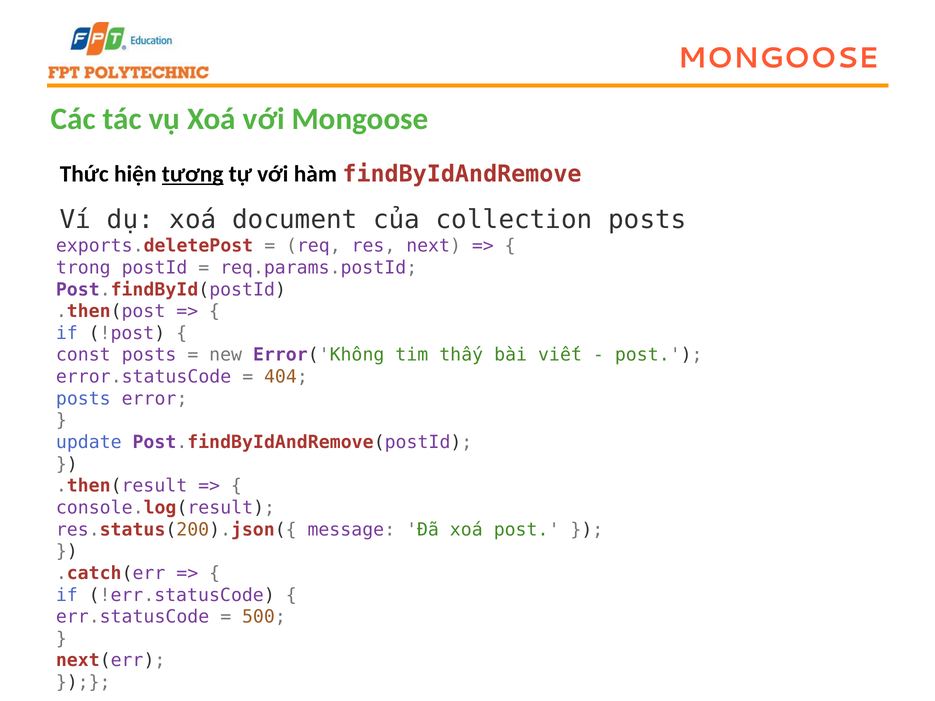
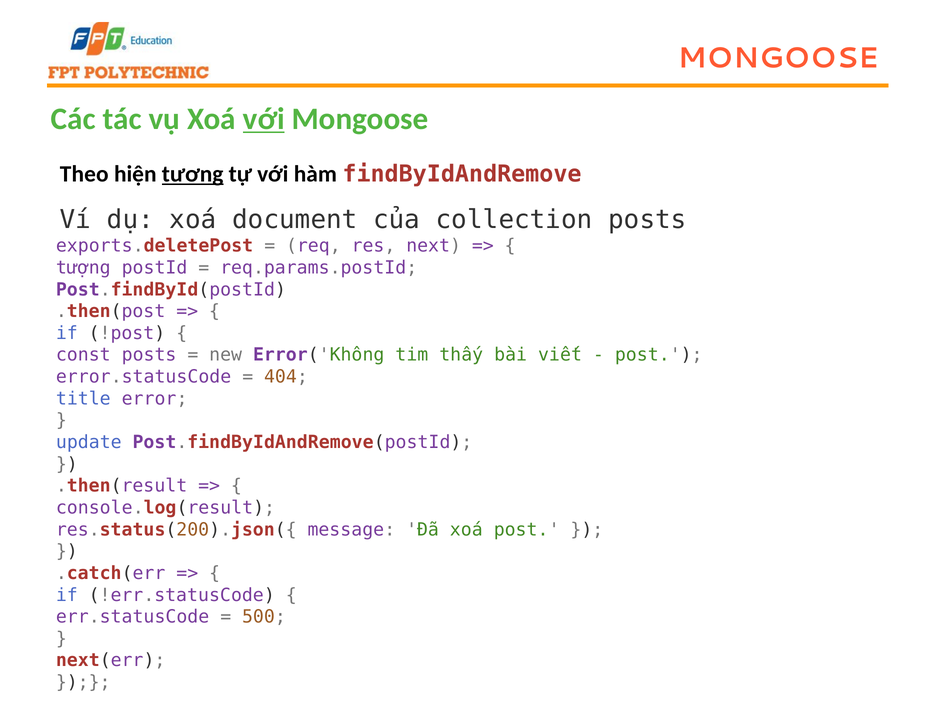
với underline: none -> present (264, 119)
Thức: Thức -> Theo (84, 174)
trong: trong -> tượng (83, 268)
posts: posts -> title (83, 399)
